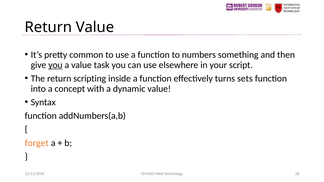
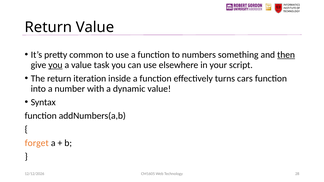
then underline: none -> present (286, 55)
scripting: scripting -> iteration (90, 79)
sets: sets -> cars (245, 79)
concept: concept -> number (70, 89)
